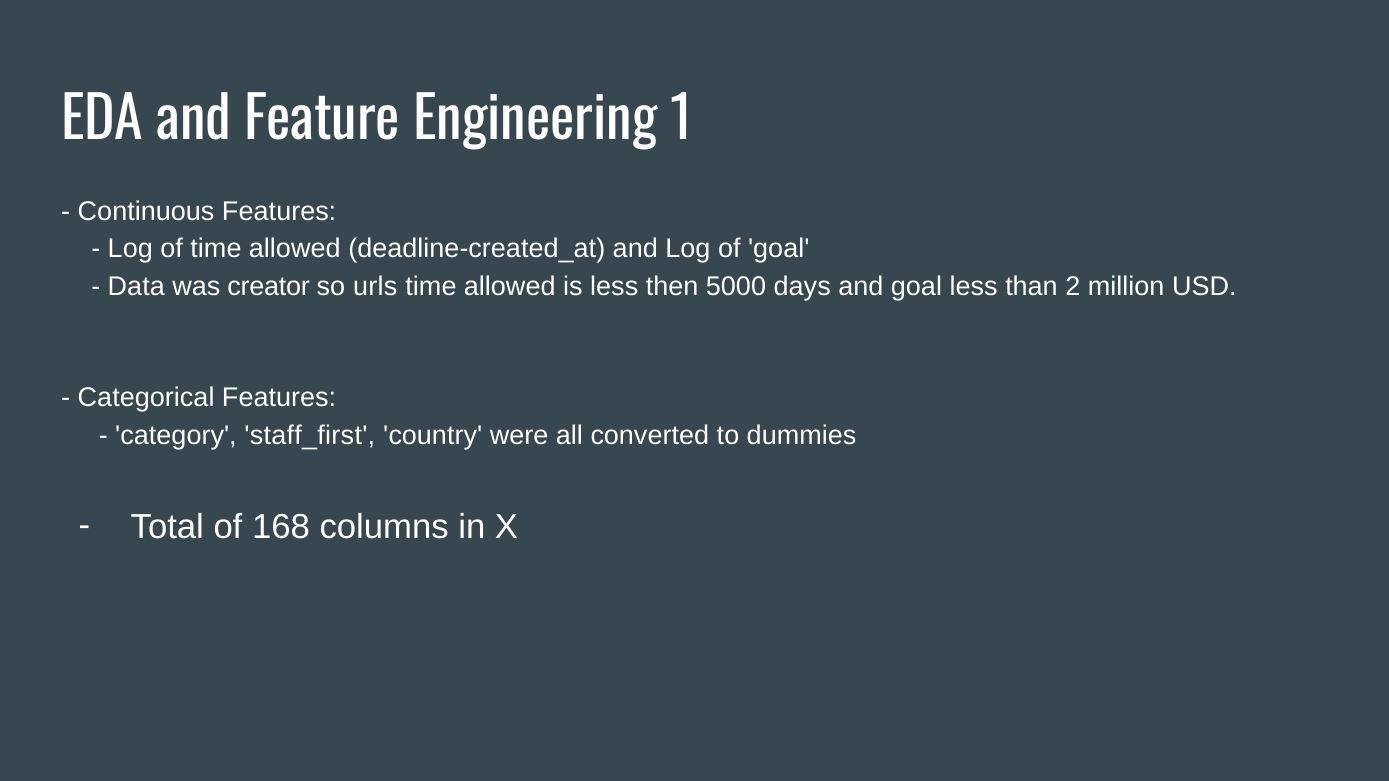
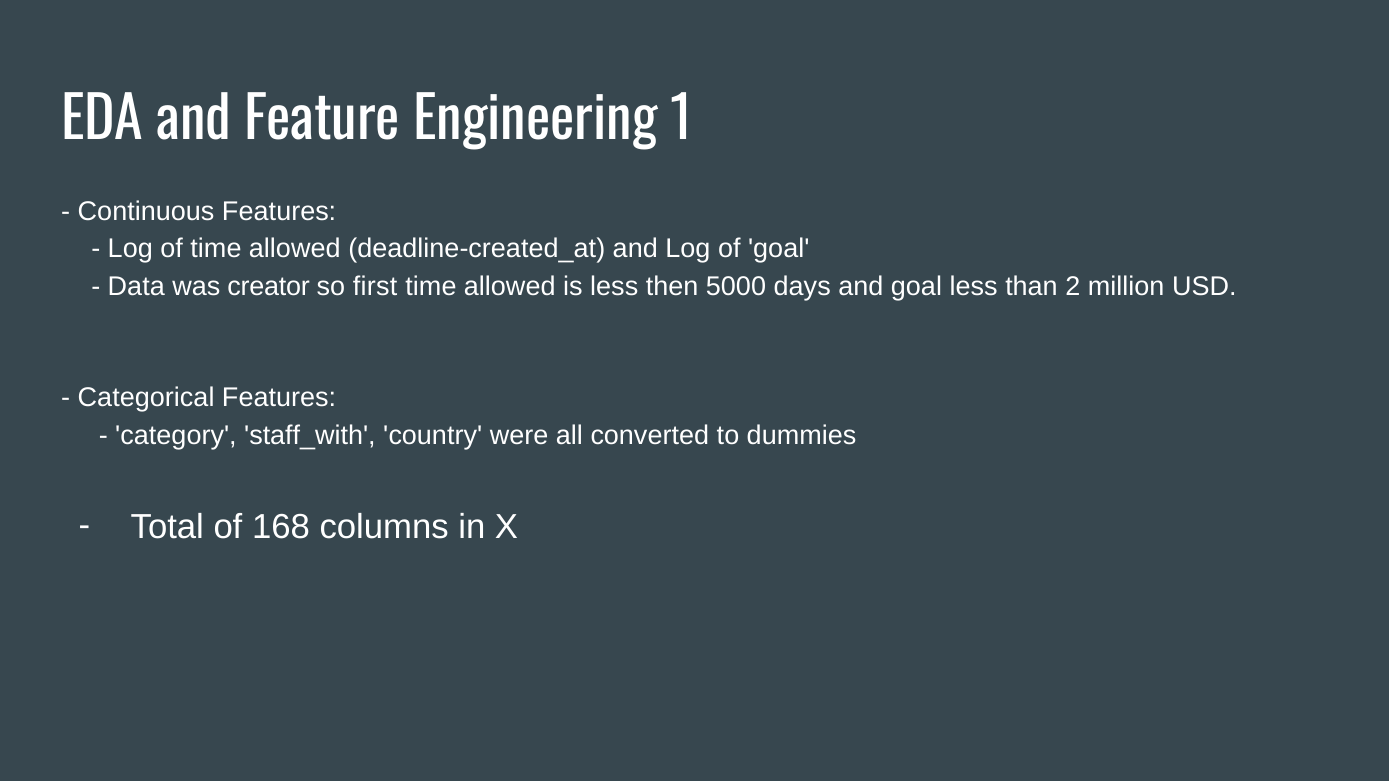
urls: urls -> first (375, 286)
staff_first: staff_first -> staff_with (310, 435)
